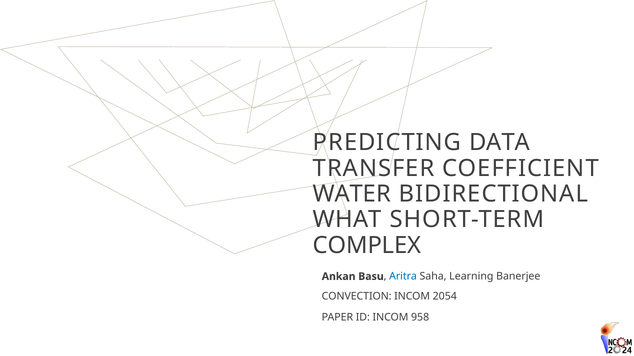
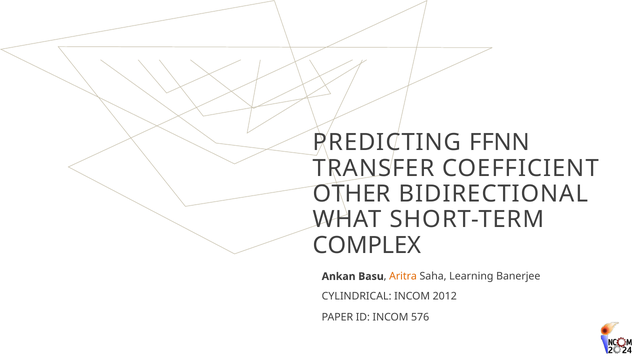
DATA: DATA -> FFNN (500, 143)
WATER: WATER -> OTHER (352, 194)
Aritra colour: blue -> orange (403, 277)
CONVECTION: CONVECTION -> CYLINDRICAL (357, 297)
2054: 2054 -> 2012 (445, 297)
958: 958 -> 576 (420, 318)
